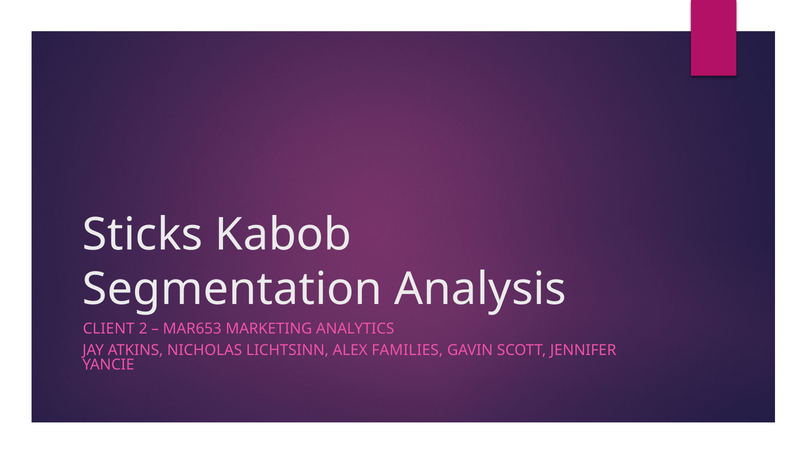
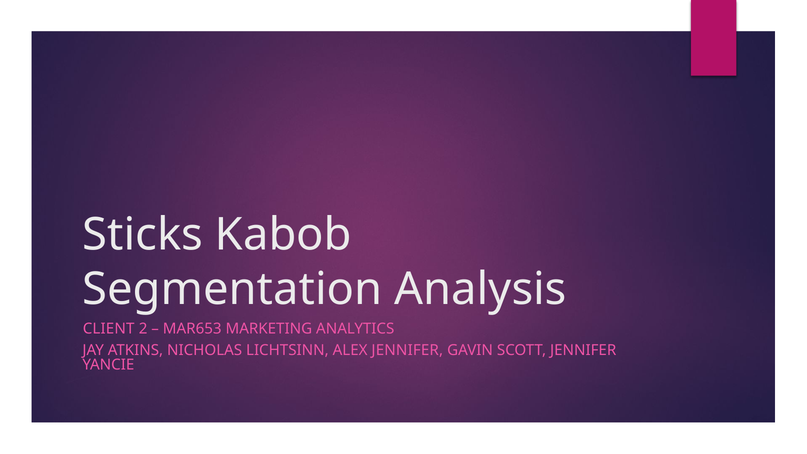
ALEX FAMILIES: FAMILIES -> JENNIFER (407, 350)
